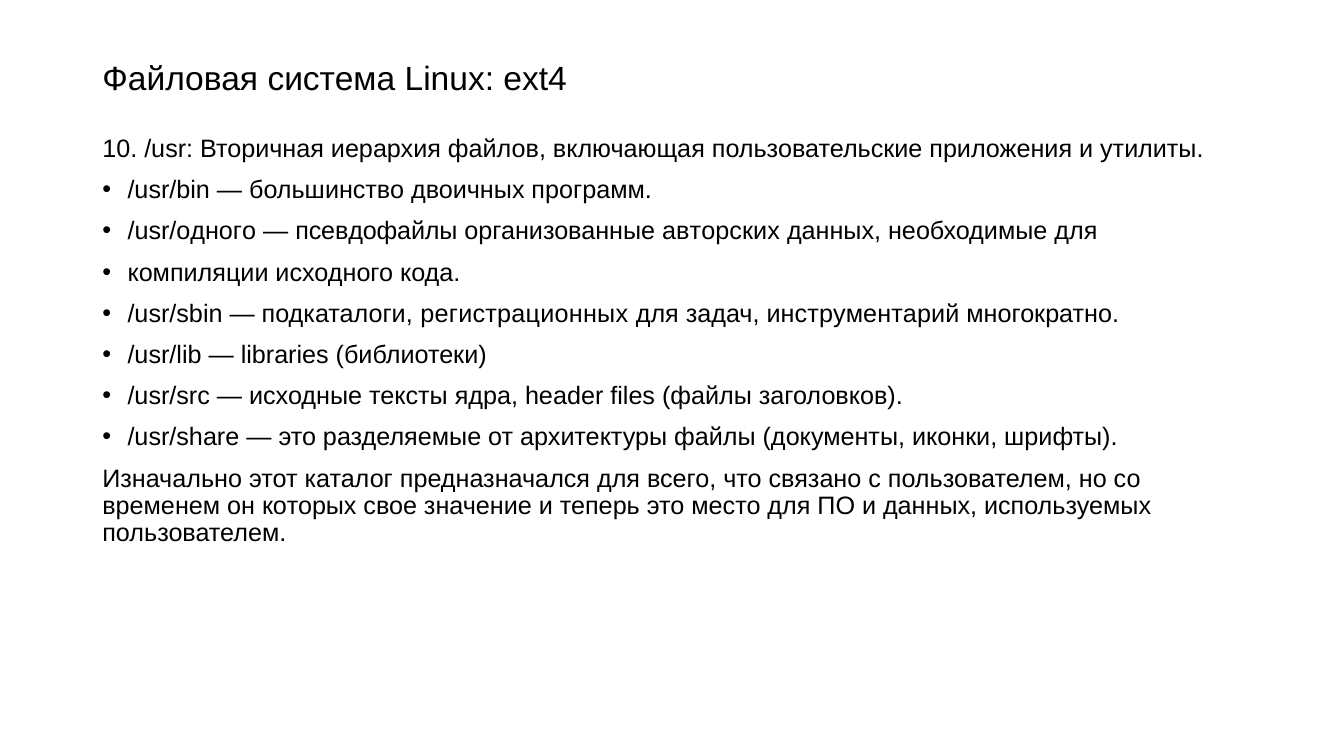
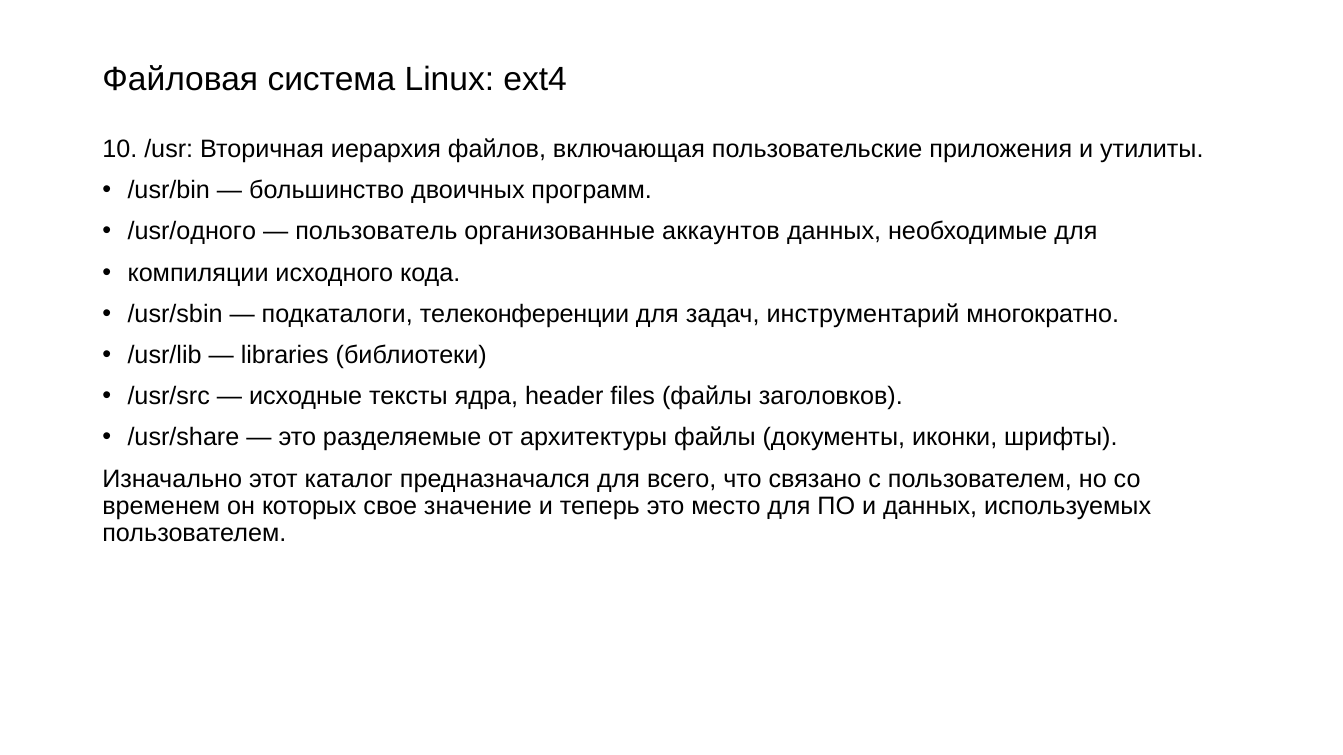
псевдофайлы: псевдофайлы -> пользователь (376, 232)
авторских: авторских -> аккаунтов (721, 232)
регистрационных: регистрационных -> телеконференции (524, 314)
